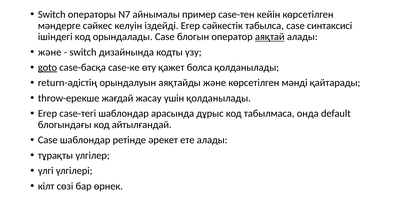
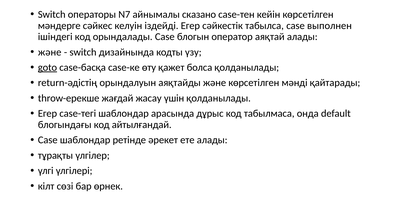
пример: пример -> сказано (199, 14)
синтаксисі: синтаксисі -> выполнен (329, 26)
аяқтай underline: present -> none (270, 37)
